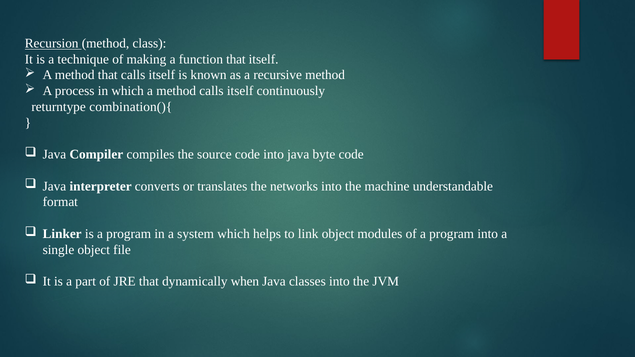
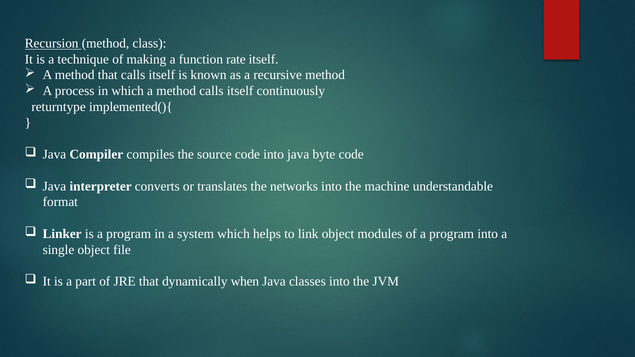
function that: that -> rate (236, 59)
combination(){: combination(){ -> implemented(){ (131, 107)
